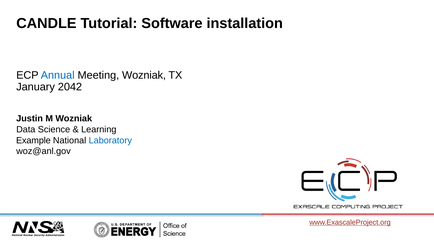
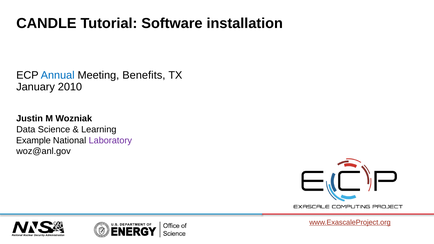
Meeting Wozniak: Wozniak -> Benefits (144, 75)
2042: 2042 -> 2010 (70, 87)
Laboratory colour: blue -> purple (110, 140)
